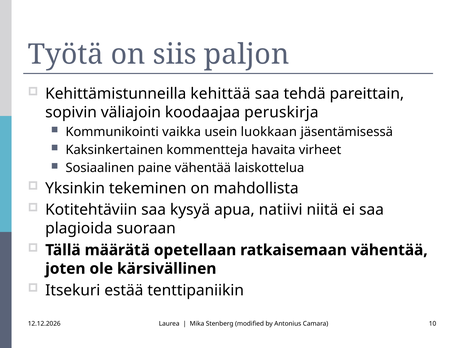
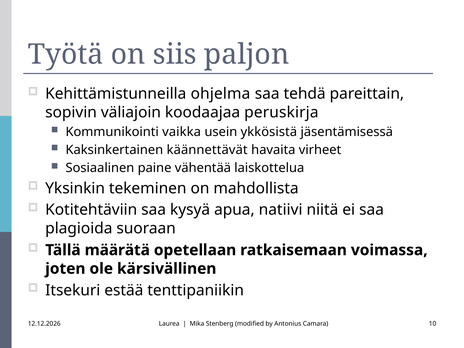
kehittää: kehittää -> ohjelma (220, 94)
luokkaan: luokkaan -> ykkösistä (269, 132)
kommentteja: kommentteja -> käännettävät (207, 150)
ratkaisemaan vähentää: vähentää -> voimassa (389, 250)
